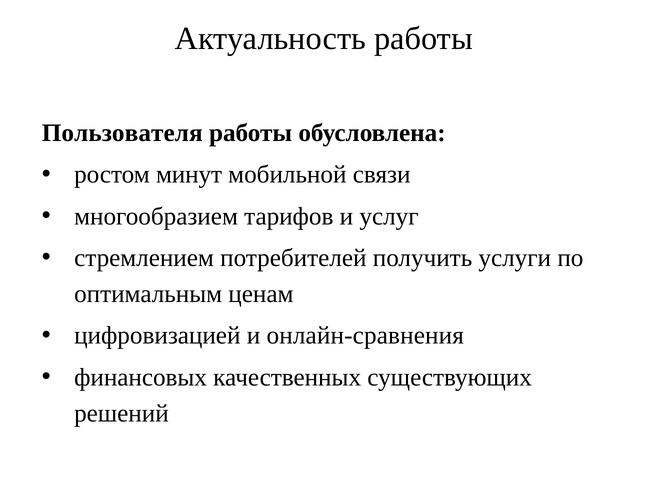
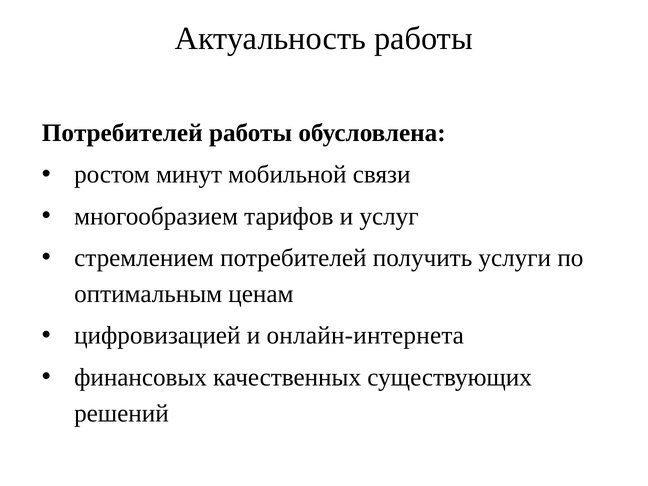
Пользователя: Пользователя -> Потребителей (122, 133)
онлайн-сравнения: онлайн-сравнения -> онлайн-интернета (365, 336)
